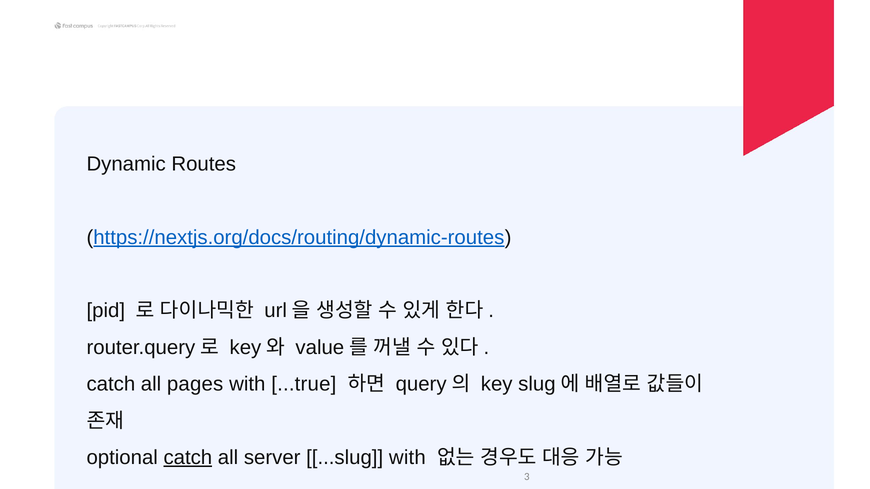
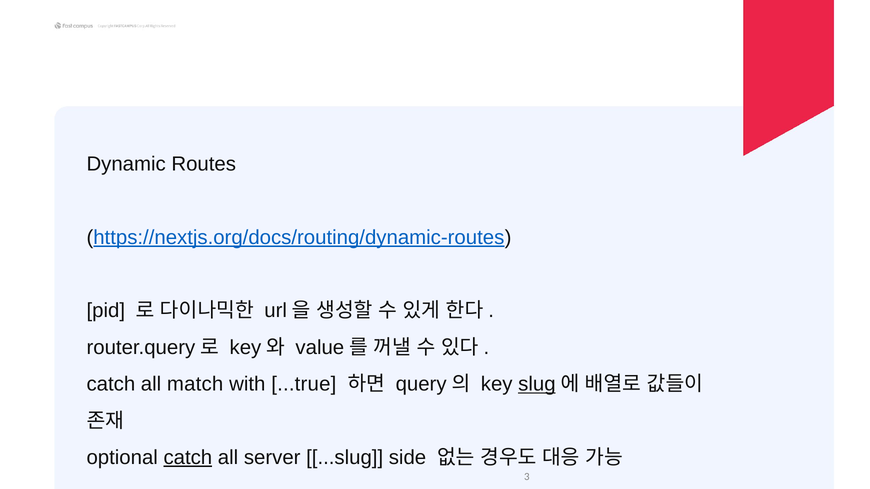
pages: pages -> match (195, 384)
slug underline: none -> present (537, 384)
...slug with: with -> side (407, 458)
